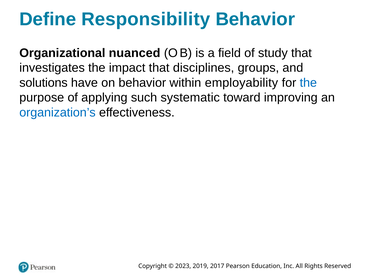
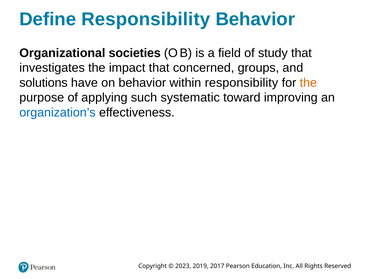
nuanced: nuanced -> societies (135, 53)
disciplines: disciplines -> concerned (204, 68)
within employability: employability -> responsibility (241, 83)
the colour: blue -> orange (308, 83)
